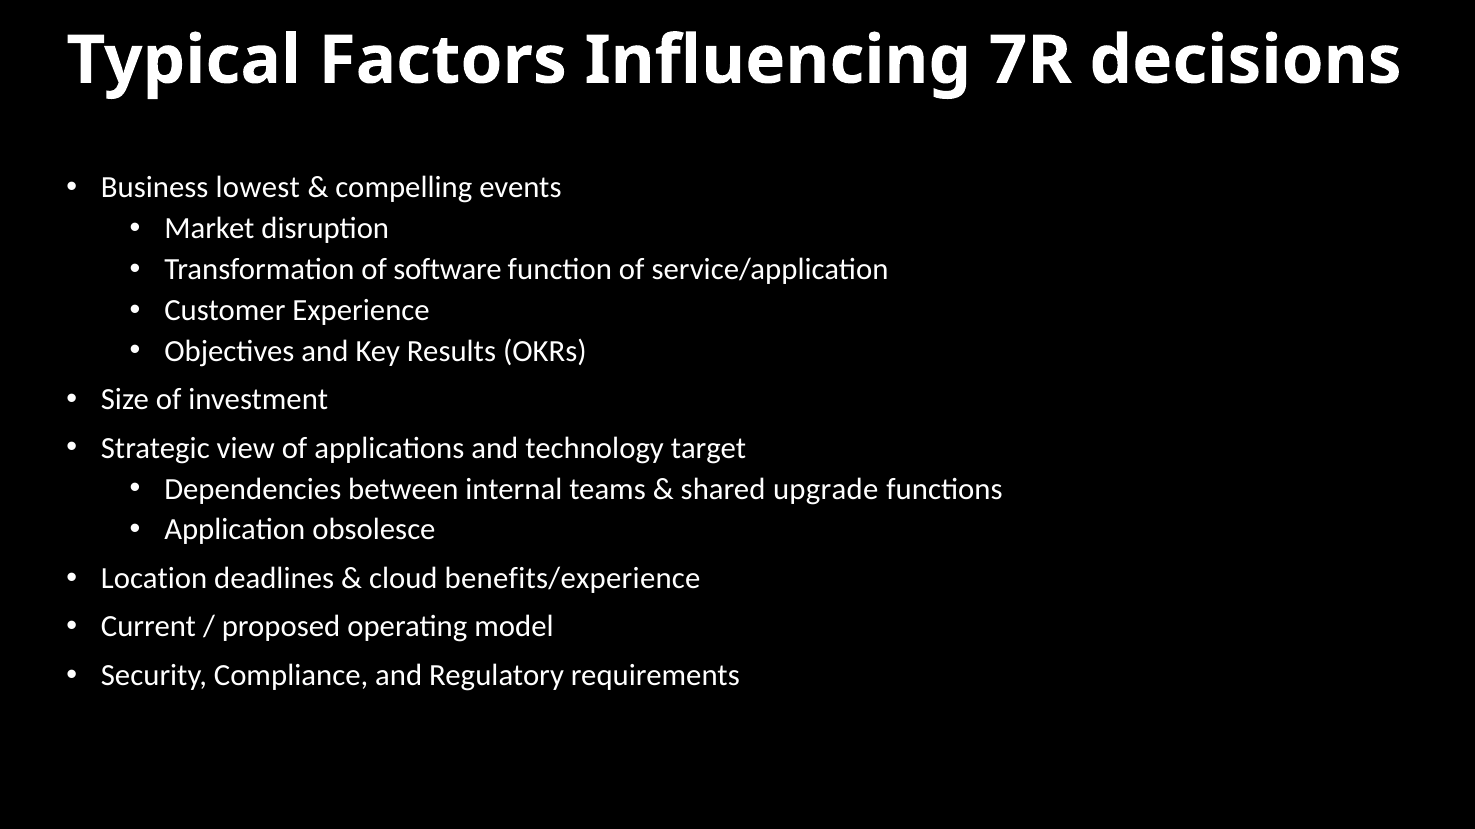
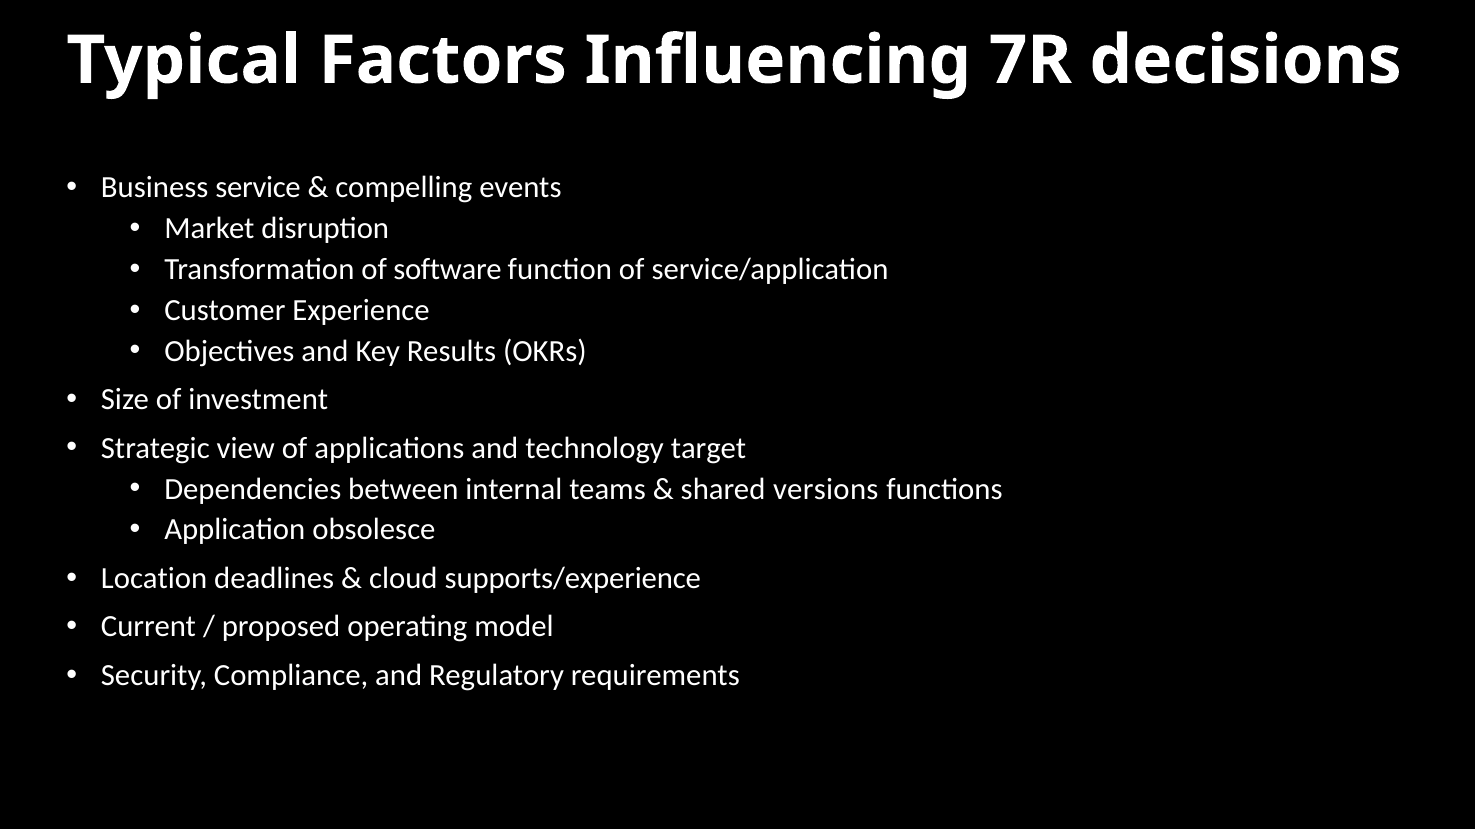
lowest: lowest -> service (258, 188)
upgrade: upgrade -> versions (826, 489)
benefits/experience: benefits/experience -> supports/experience (573, 579)
